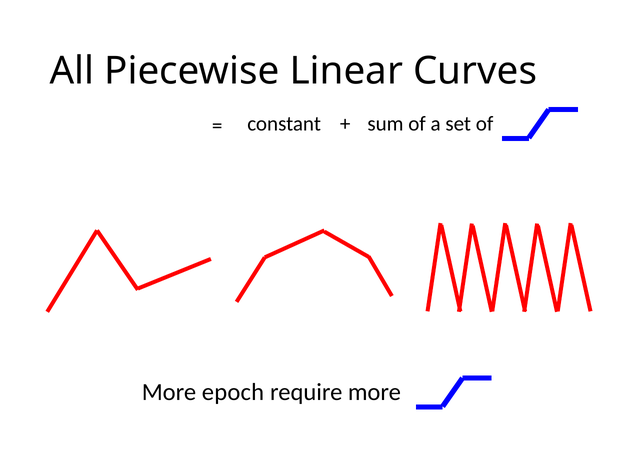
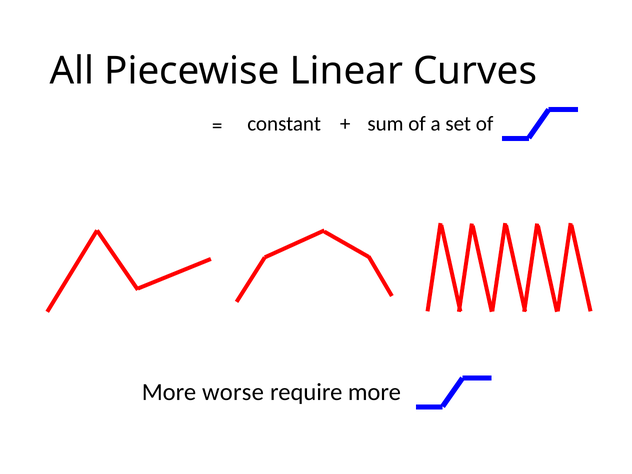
epoch: epoch -> worse (233, 392)
